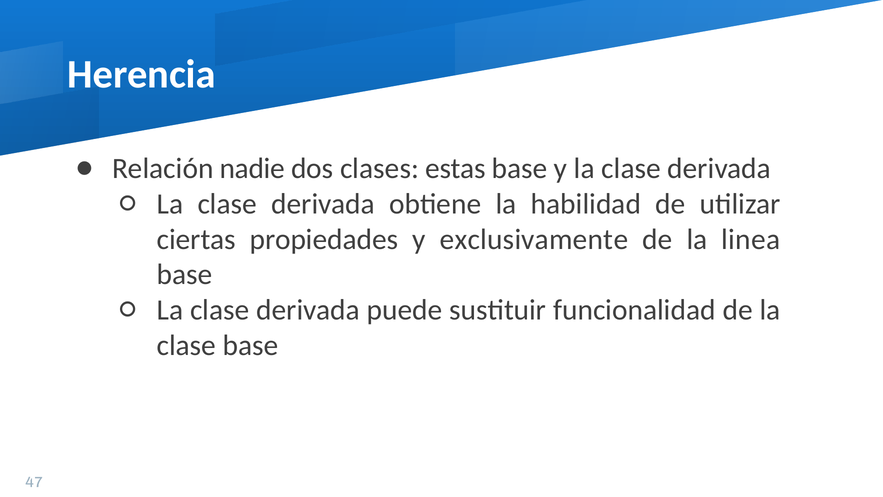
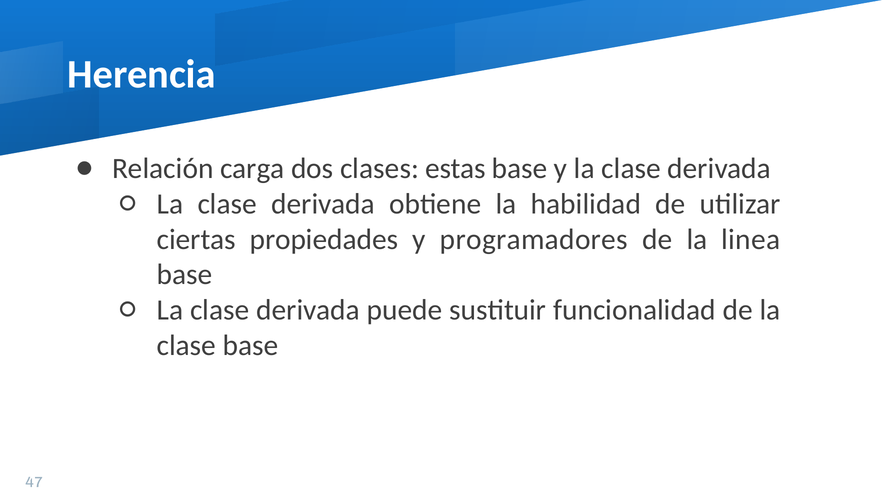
nadie: nadie -> carga (252, 169)
exclusivamente: exclusivamente -> programadores (534, 239)
